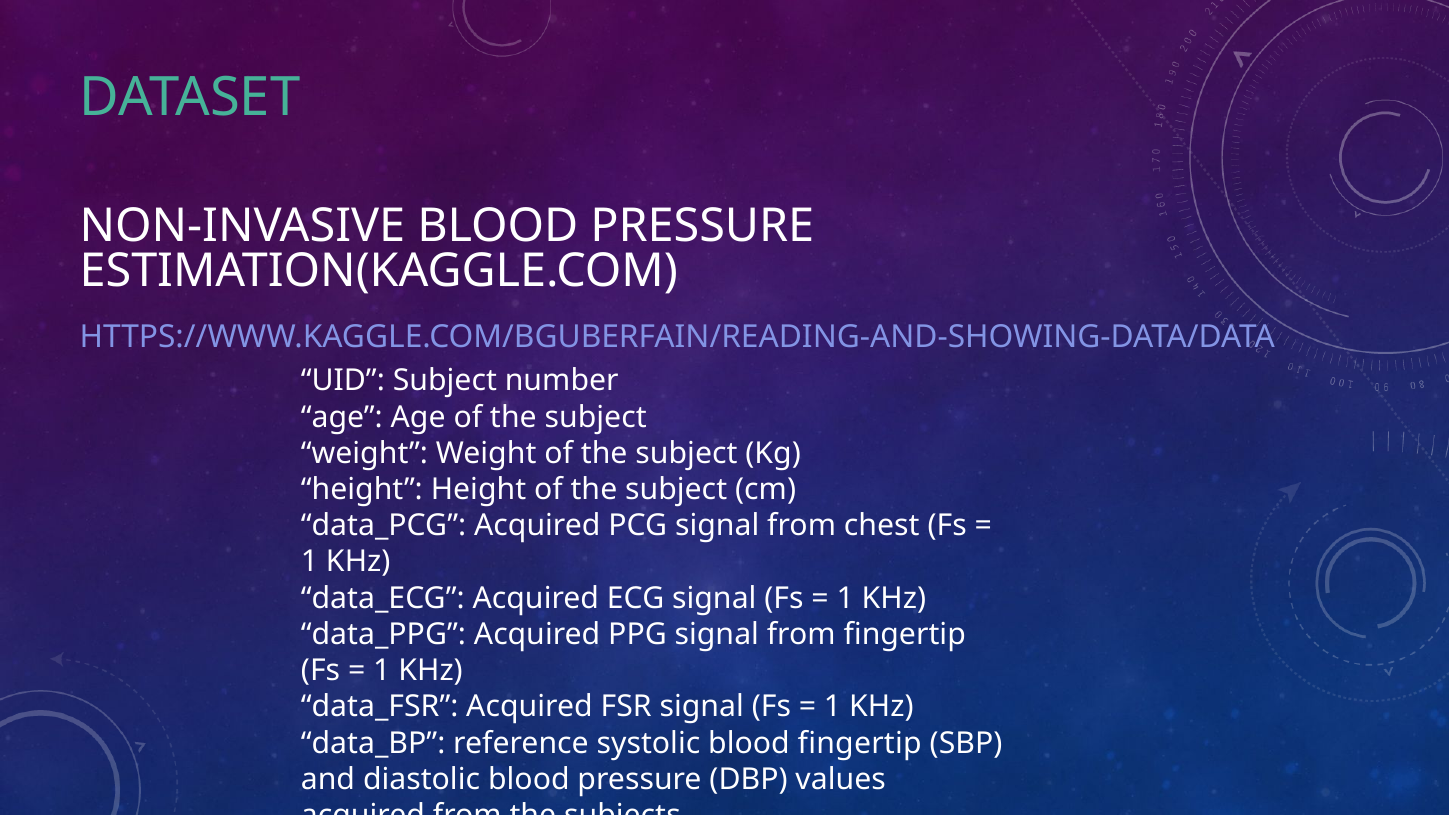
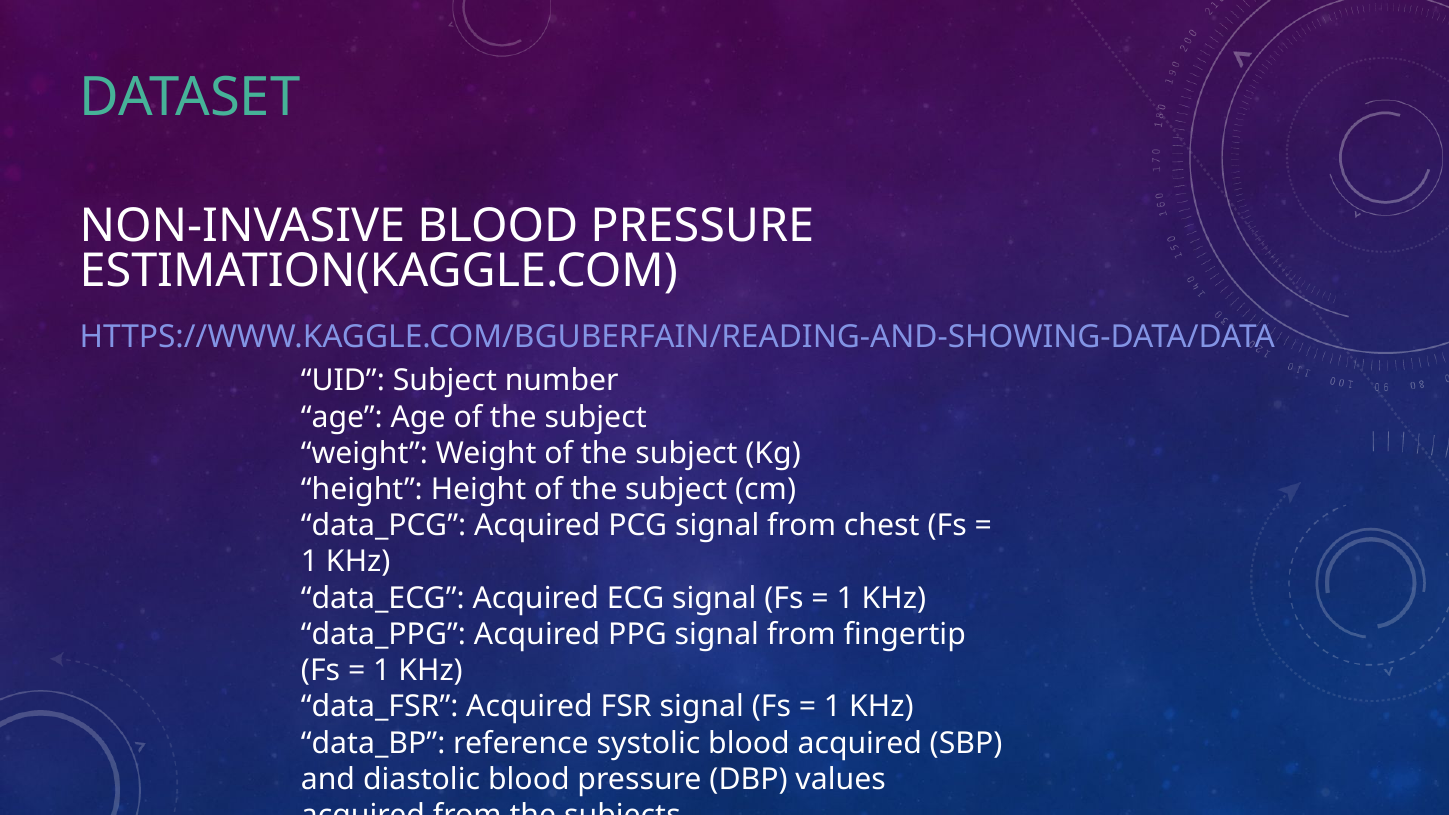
blood fingertip: fingertip -> acquired (860, 743)
